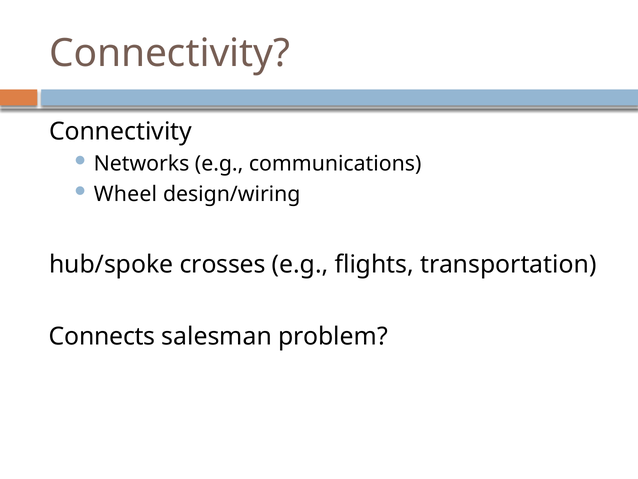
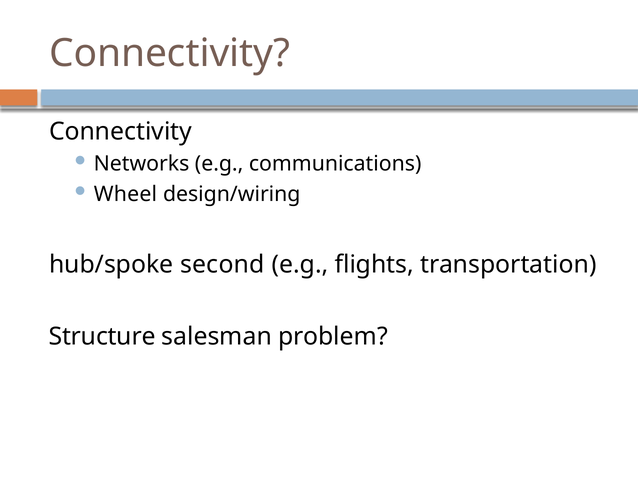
crosses: crosses -> second (222, 264)
Connects: Connects -> Structure (102, 336)
